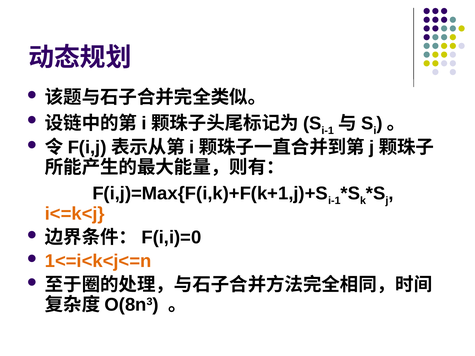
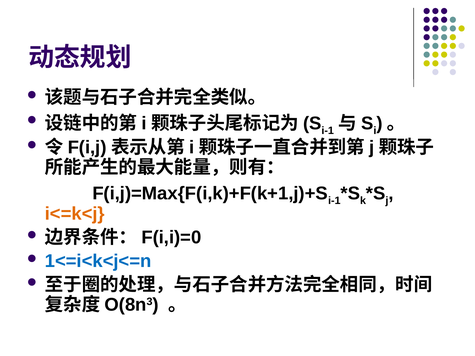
1<=i<k<j<=n colour: orange -> blue (98, 261)
